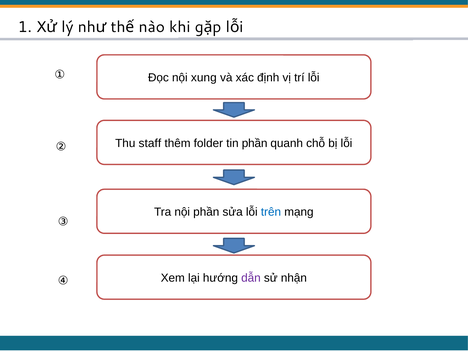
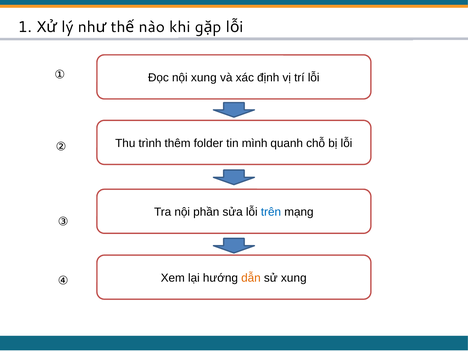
staff: staff -> trình (150, 143)
tin phần: phần -> mình (255, 143)
dẫn colour: purple -> orange (251, 278)
sử nhận: nhận -> xung (294, 278)
